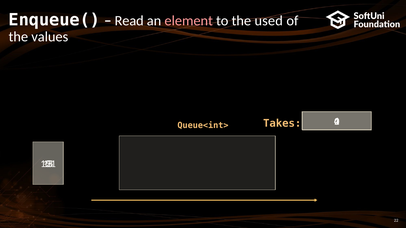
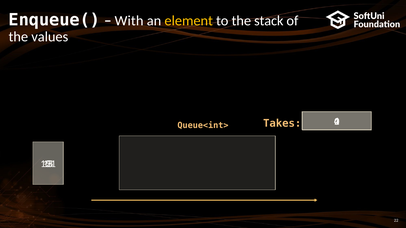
Read: Read -> With (129, 21)
element colour: pink -> yellow (189, 21)
used: used -> stack (269, 21)
